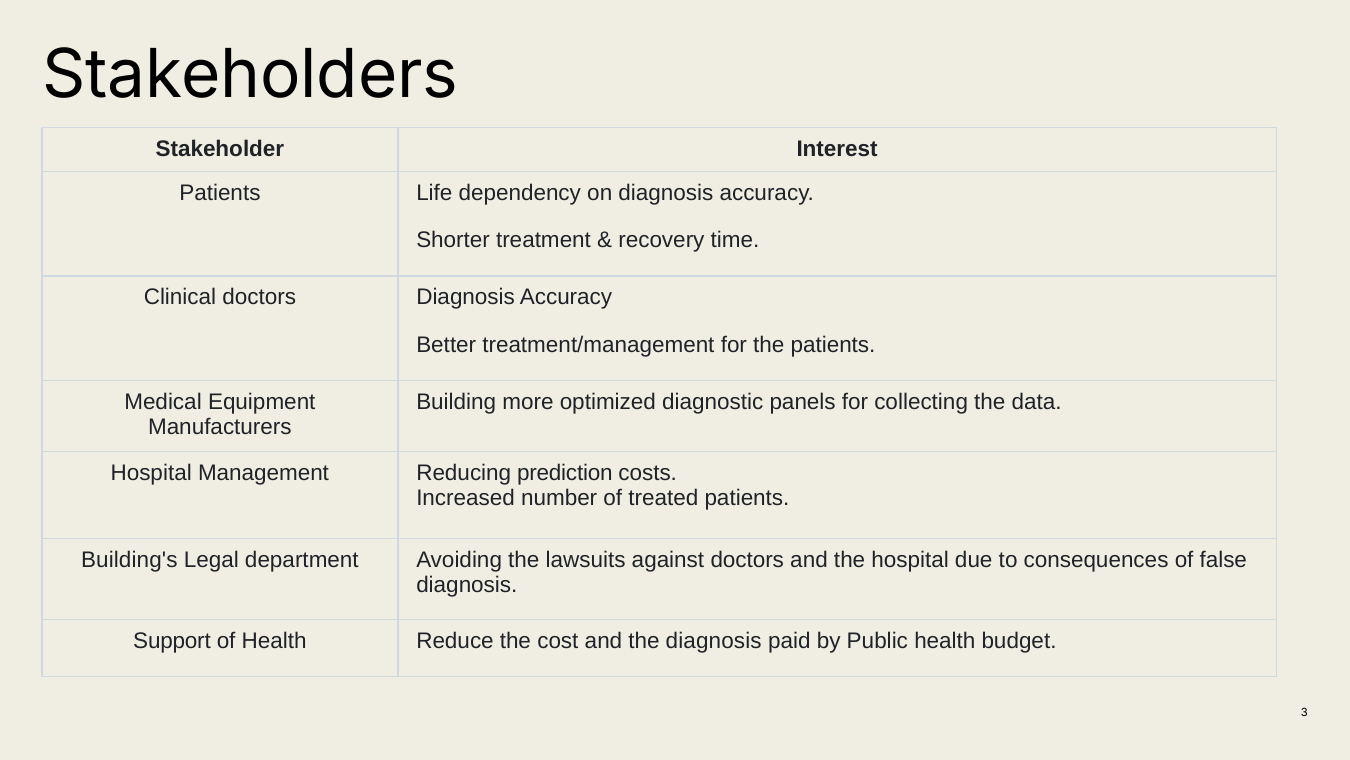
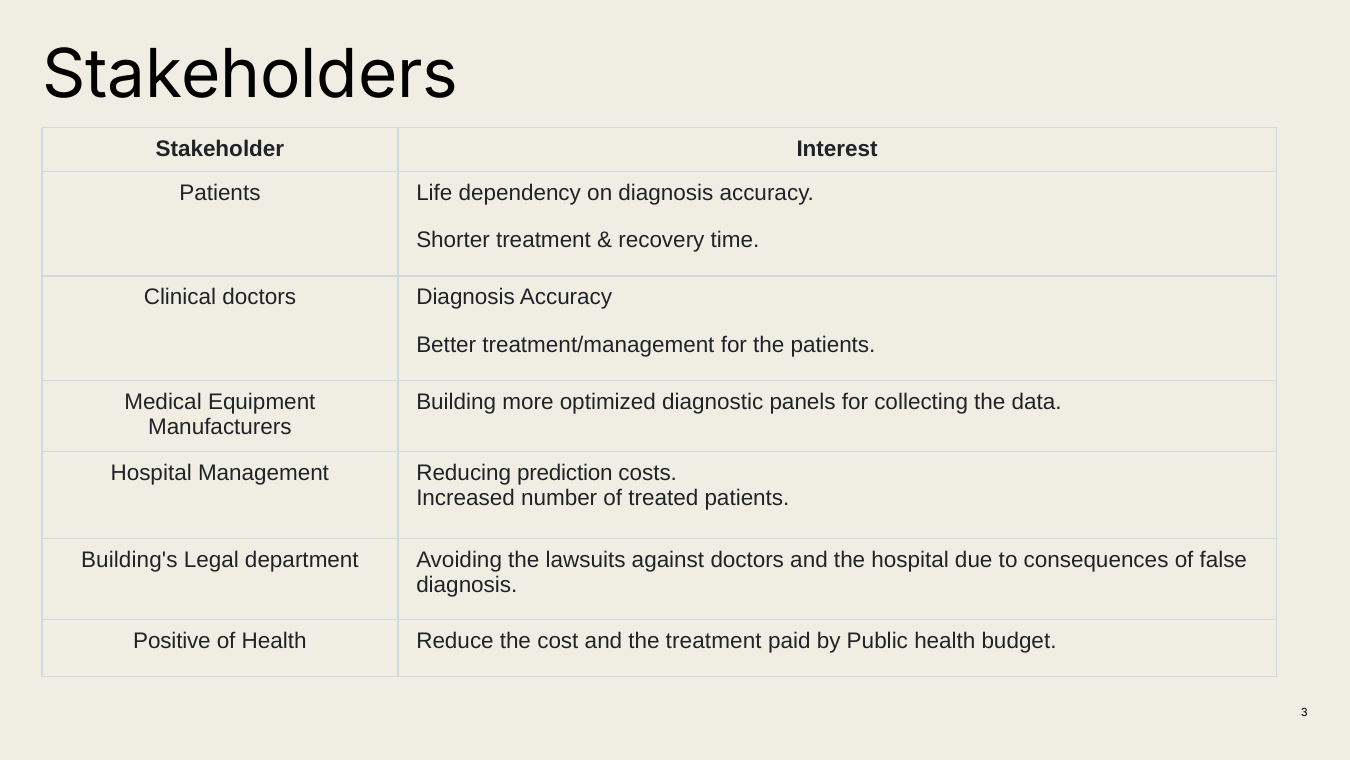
Support: Support -> Positive (172, 640)
the diagnosis: diagnosis -> treatment (714, 640)
